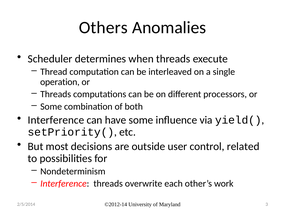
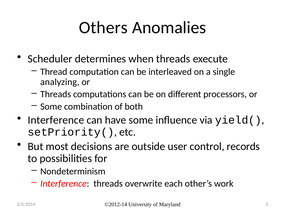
operation: operation -> analyzing (60, 82)
related: related -> records (243, 146)
